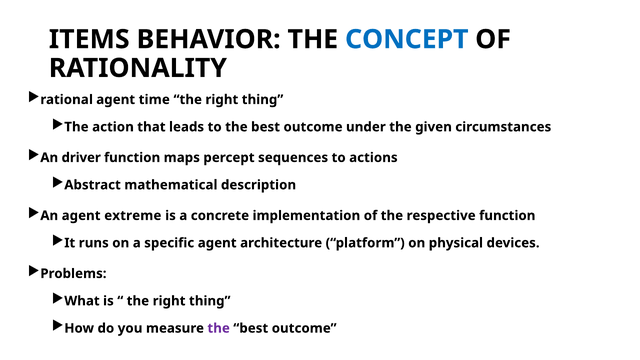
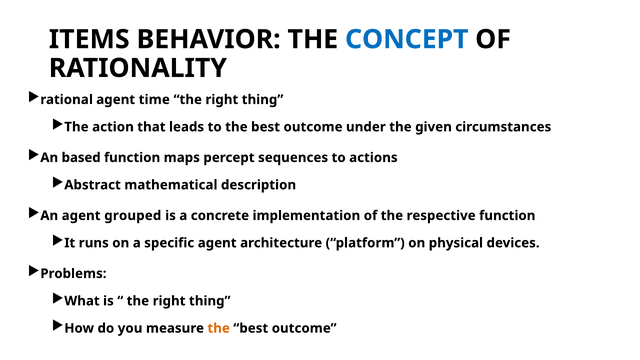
driver: driver -> based (81, 158)
extreme: extreme -> grouped (133, 216)
the colour: purple -> orange (219, 328)
